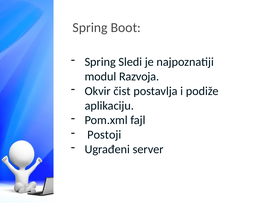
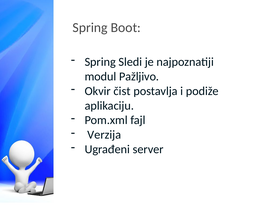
Razvoja: Razvoja -> Pažljivo (139, 77)
Postoji: Postoji -> Verzija (104, 135)
